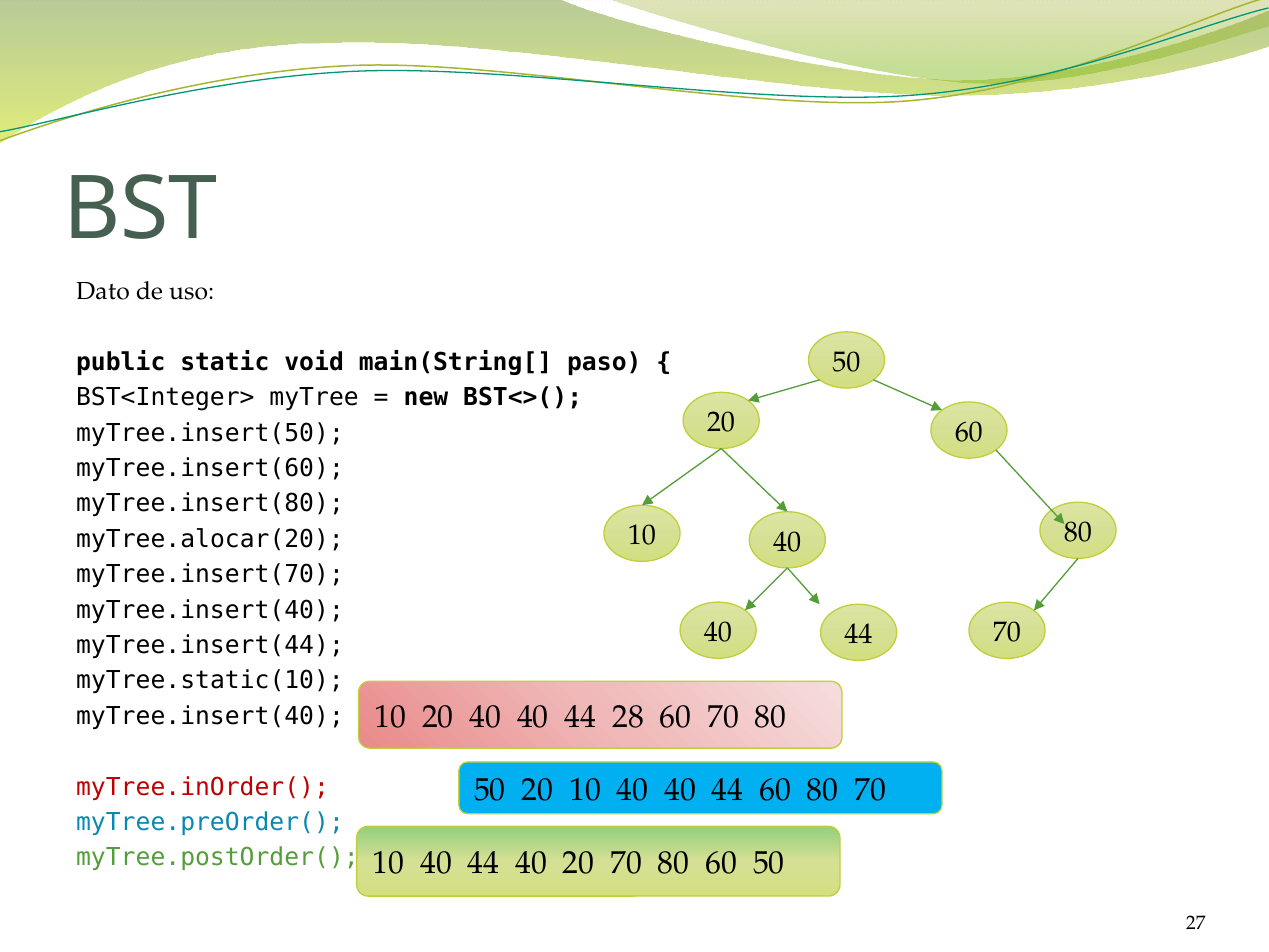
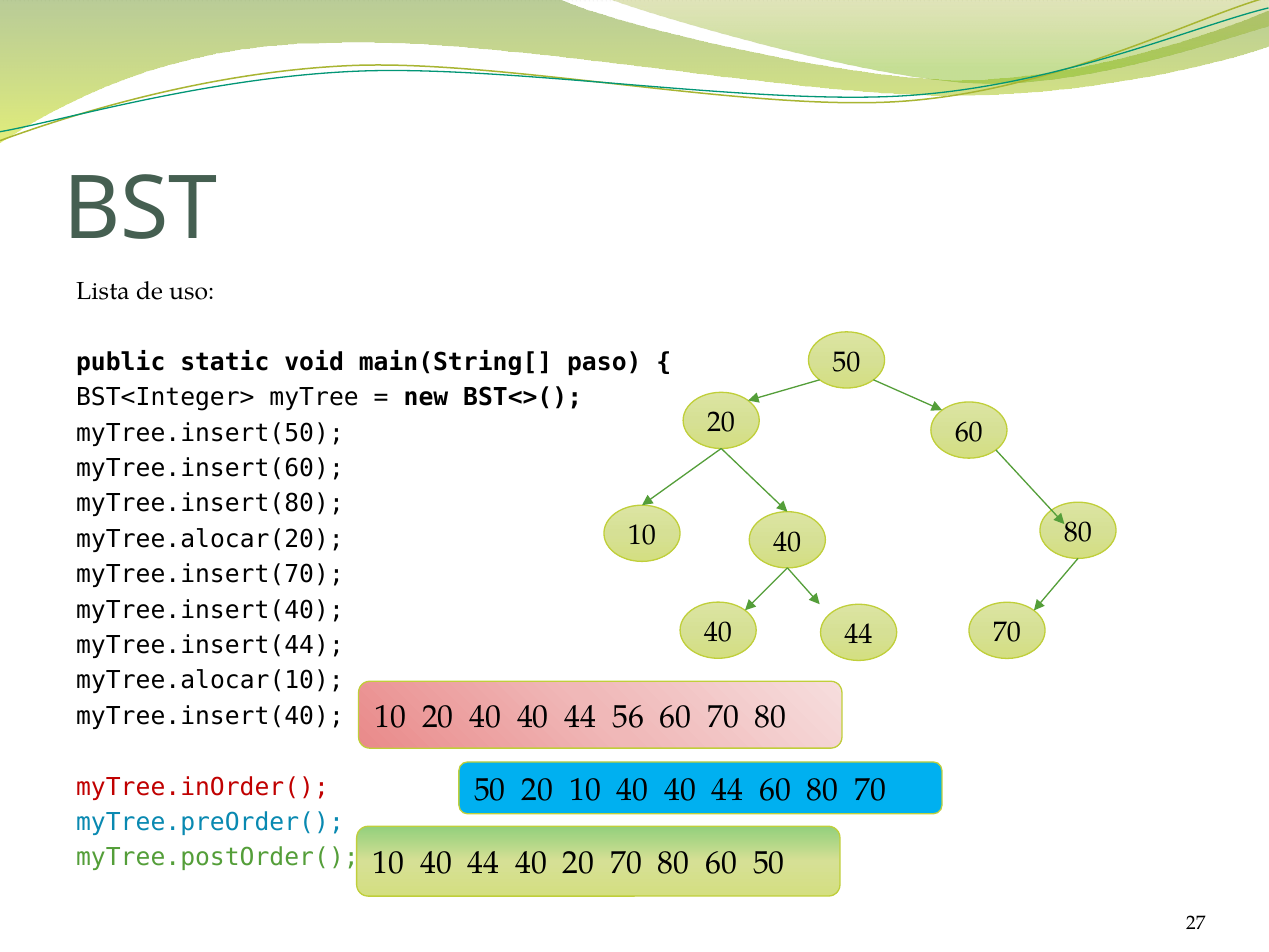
Dato: Dato -> Lista (103, 291)
myTree.static(10: myTree.static(10 -> myTree.alocar(10 (210, 681)
28: 28 -> 56 (628, 717)
